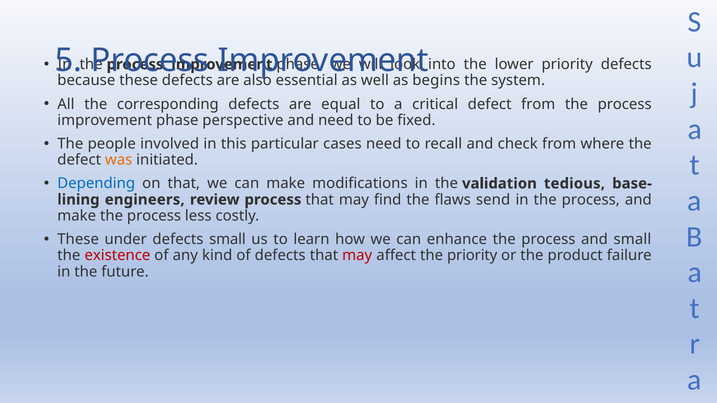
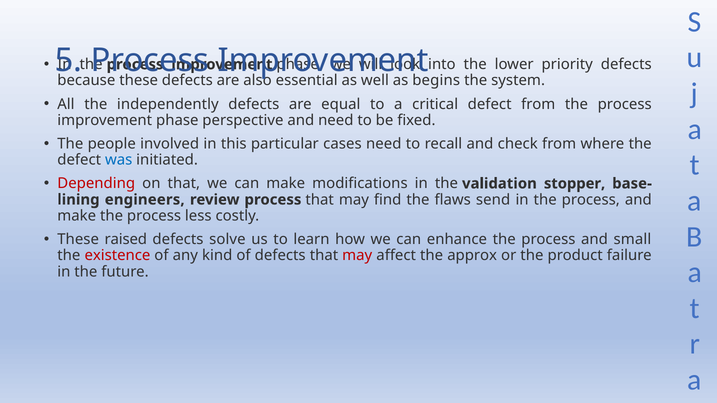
corresponding: corresponding -> independently (168, 104)
was colour: orange -> blue (119, 160)
Depending colour: blue -> red (96, 184)
tedious: tedious -> stopper (575, 184)
under: under -> raised (126, 240)
defects small: small -> solve (227, 240)
the priority: priority -> approx (472, 256)
